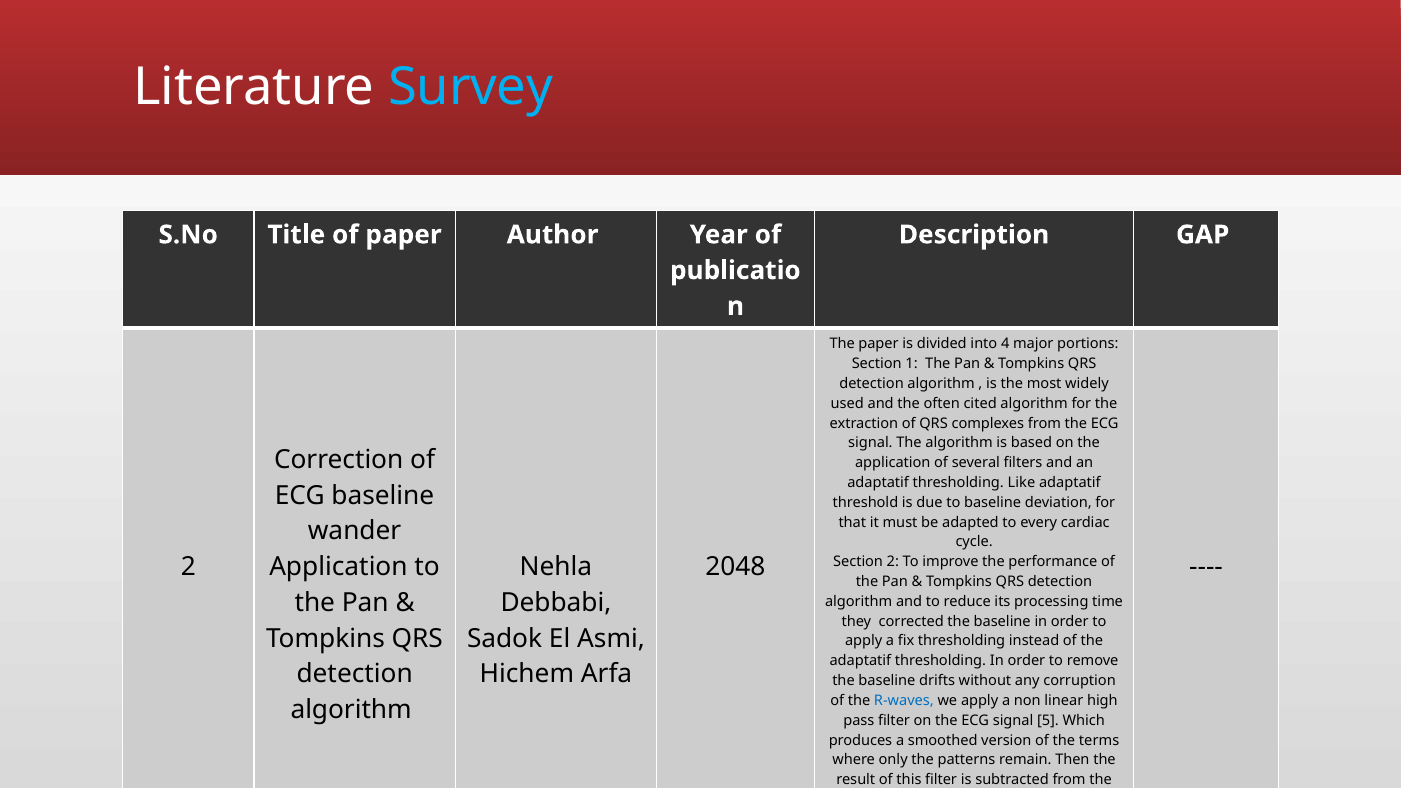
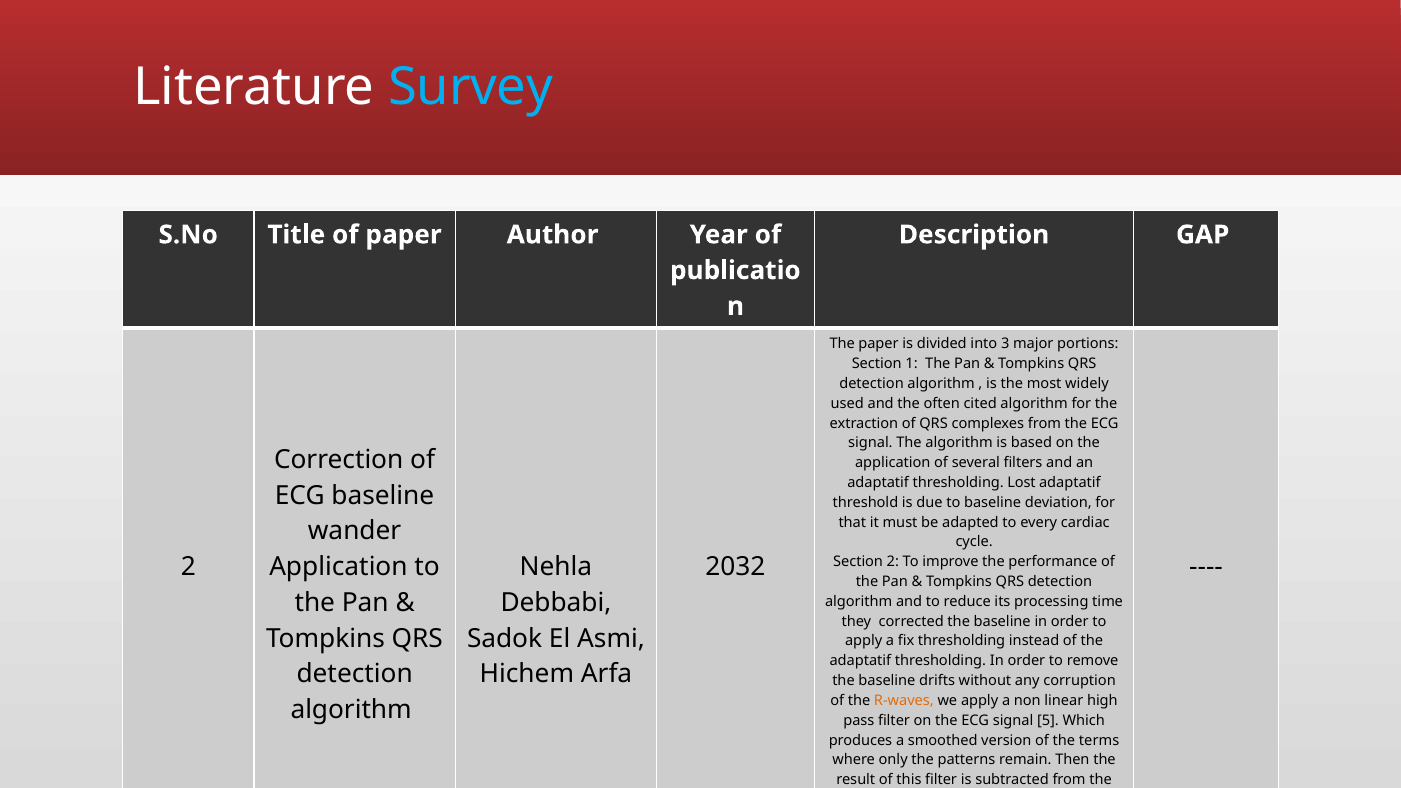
4: 4 -> 3 (1005, 344)
Like: Like -> Lost (1022, 483)
2048: 2048 -> 2032 (735, 567)
R-waves colour: blue -> orange (904, 701)
